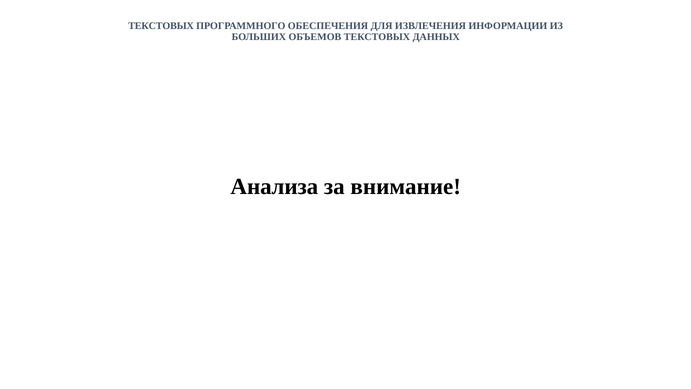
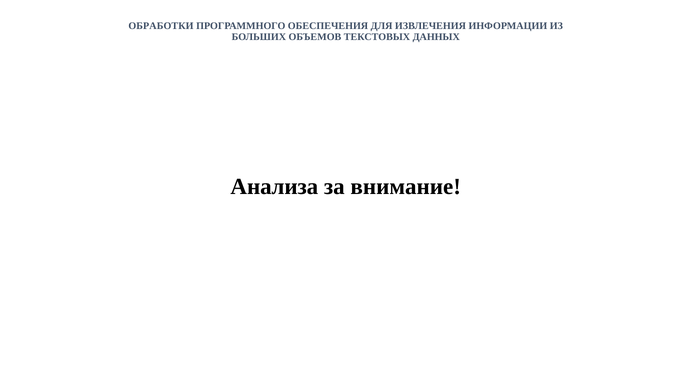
ТЕКСТОВЫХ: ТЕКСТОВЫХ -> ОБРАБОТКИ (161, 26)
